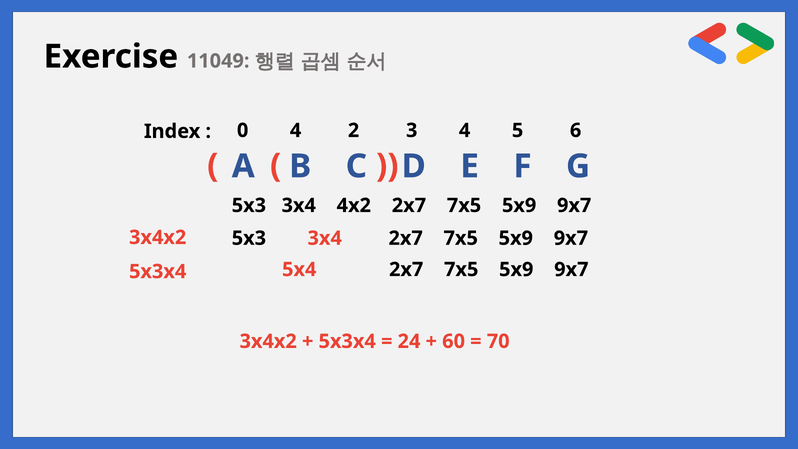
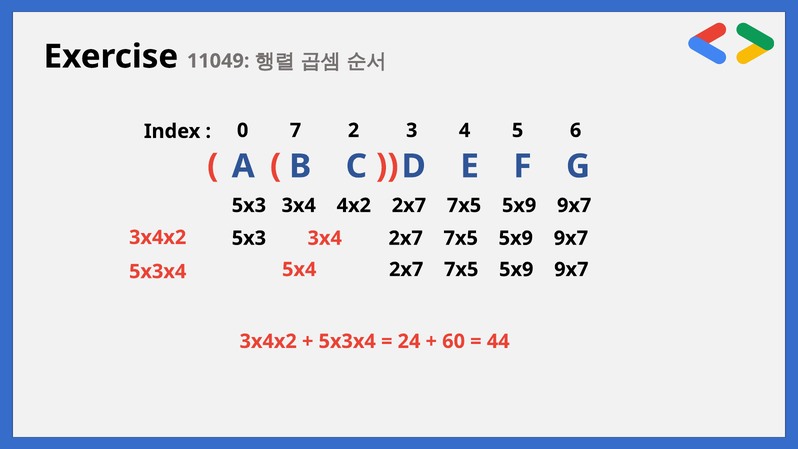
0 4: 4 -> 7 (296, 130)
70: 70 -> 44 (498, 341)
